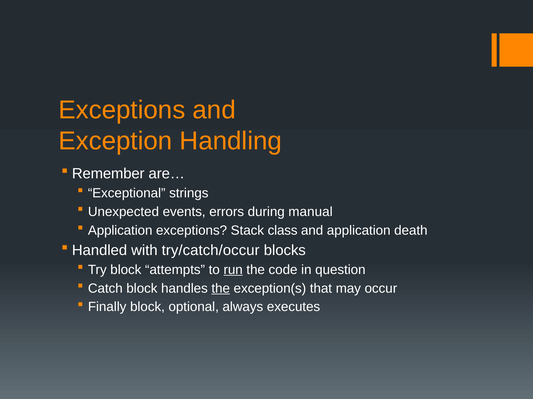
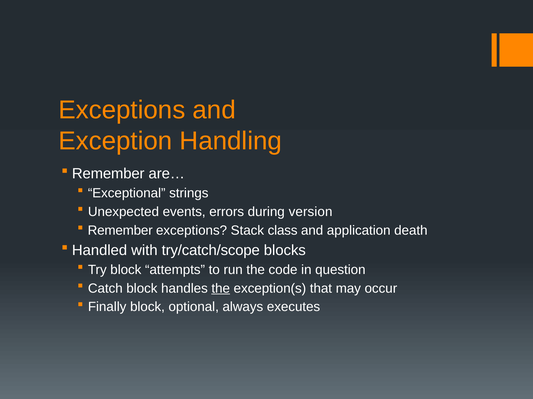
manual: manual -> version (311, 212)
Application: Application -> Remember (120, 231)
try/catch/occur: try/catch/occur -> try/catch/scope (211, 251)
run underline: present -> none (233, 270)
